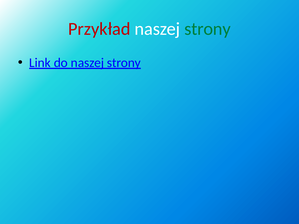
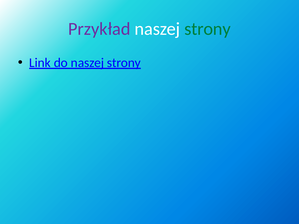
Przykład colour: red -> purple (99, 29)
